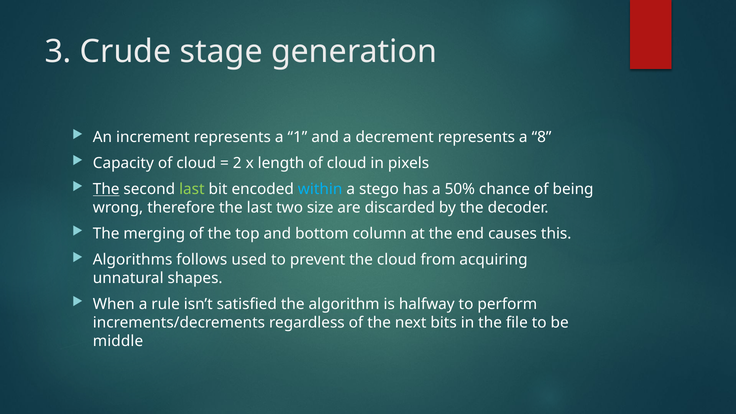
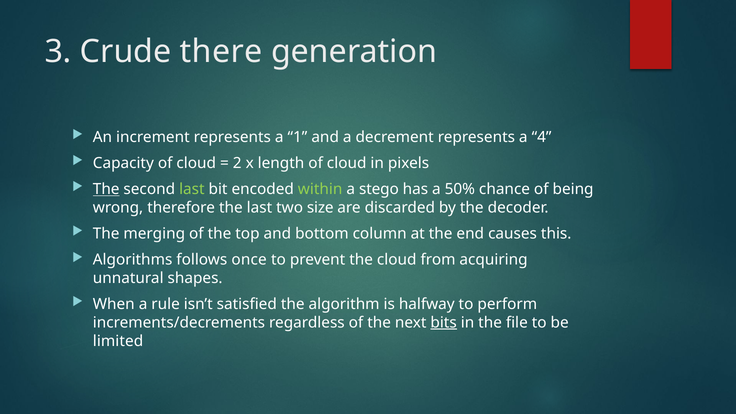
stage: stage -> there (221, 52)
8: 8 -> 4 (542, 137)
within colour: light blue -> light green (320, 189)
used: used -> once (249, 260)
bits underline: none -> present (444, 323)
middle: middle -> limited (118, 341)
